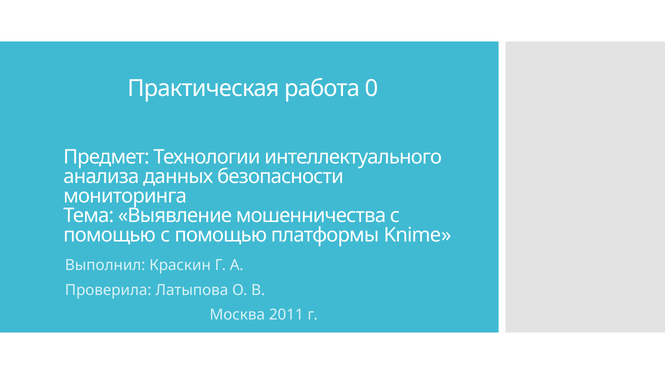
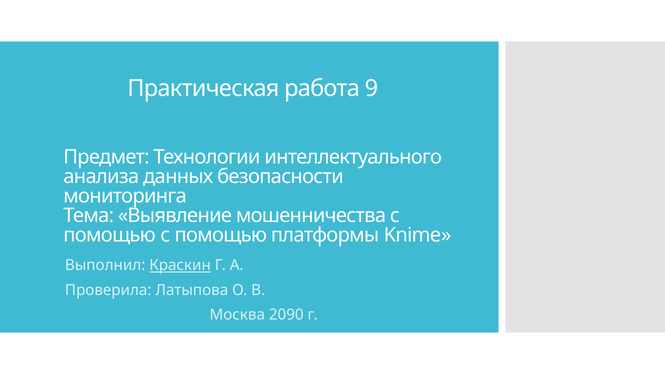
0: 0 -> 9 (371, 89)
Краскин underline: none -> present (180, 265)
2011: 2011 -> 2090 (286, 315)
